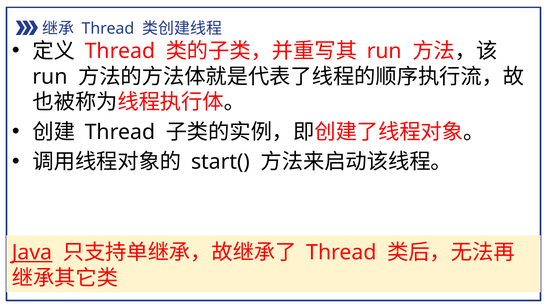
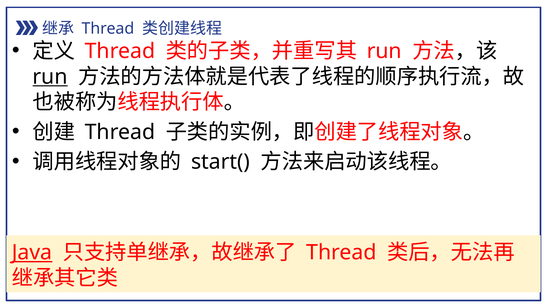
run underline: none -> present (50, 77)
